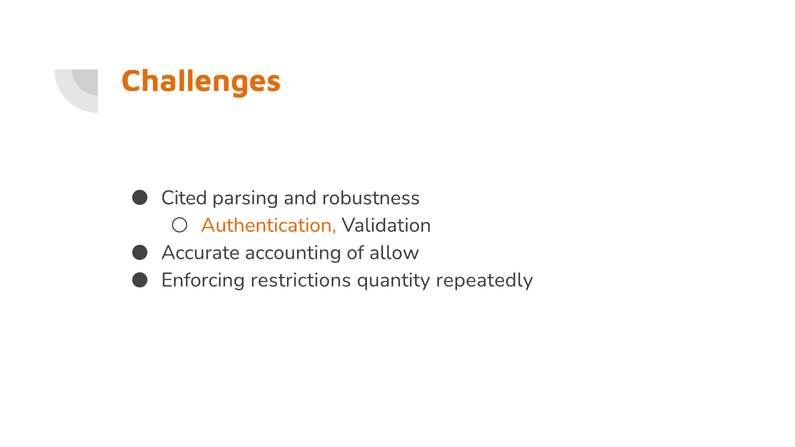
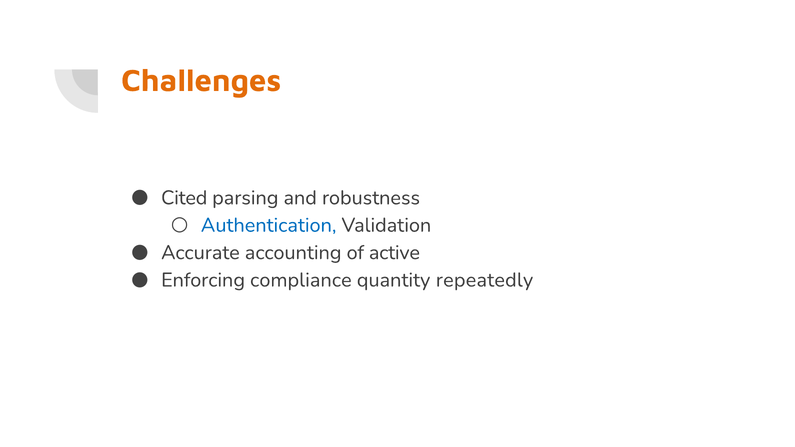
Authentication colour: orange -> blue (269, 225)
allow: allow -> active (394, 253)
restrictions: restrictions -> compliance (301, 280)
